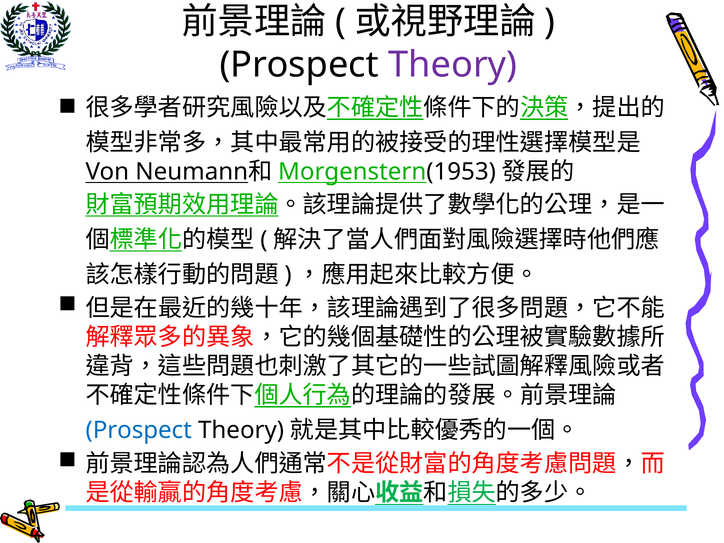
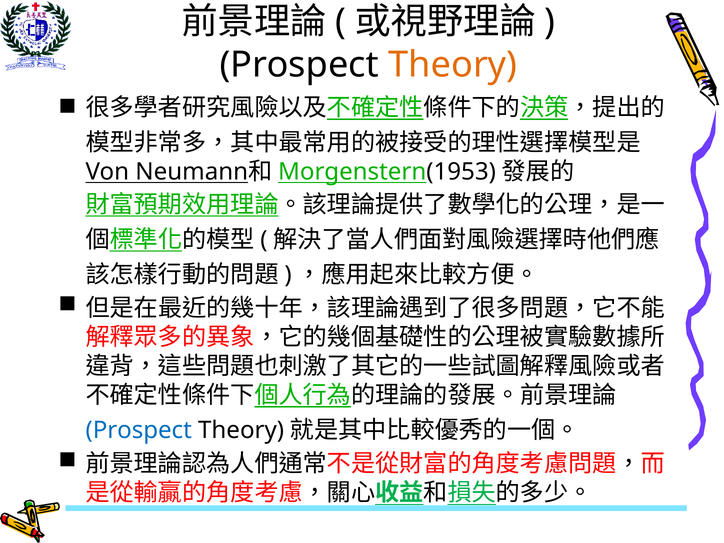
Theory colour: purple -> orange (453, 65)
